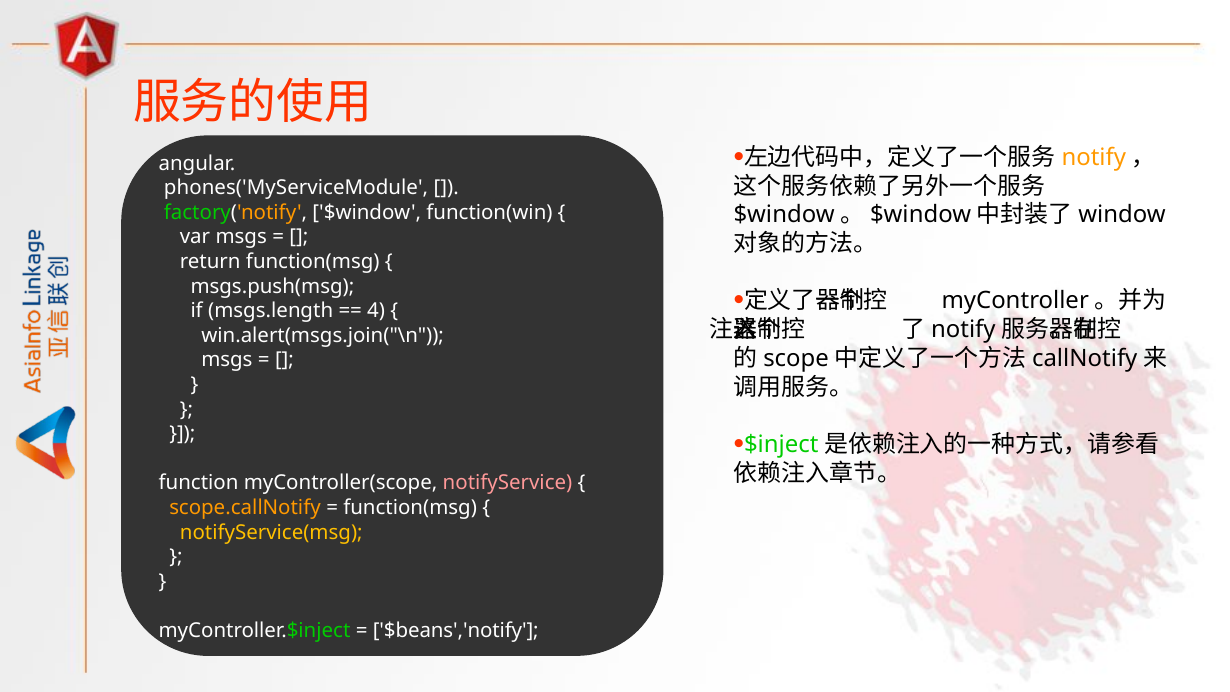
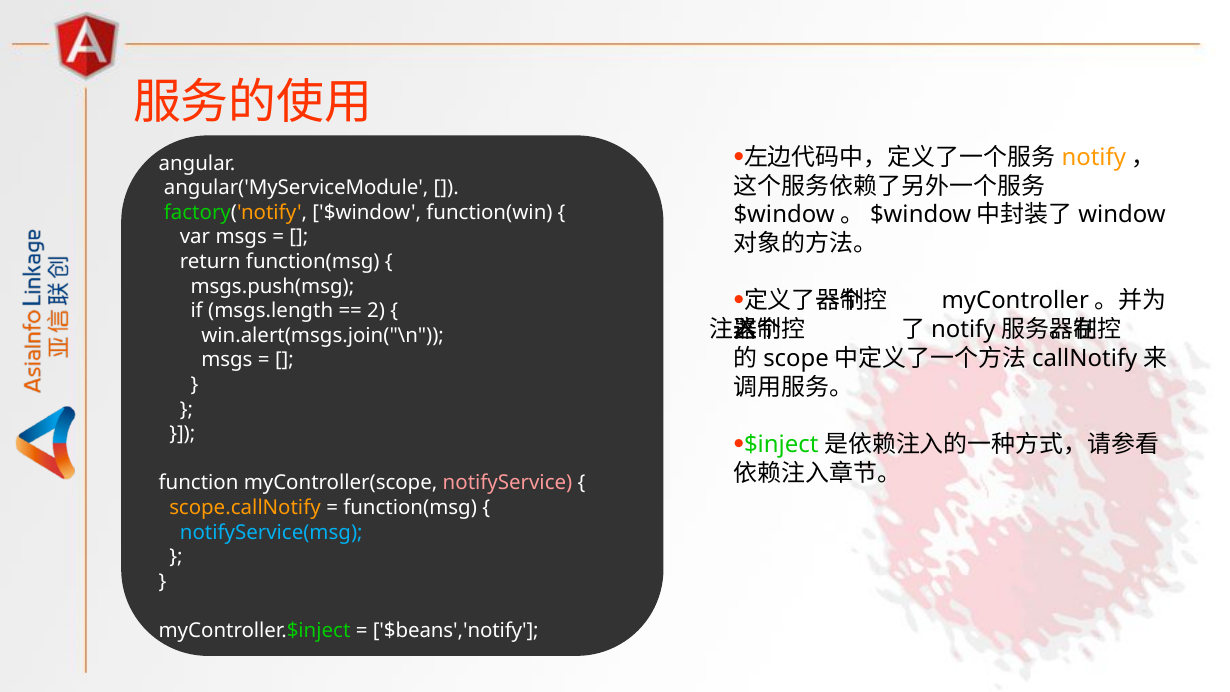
phones('MyServiceModule: phones('MyServiceModule -> angular('MyServiceModule (296, 188)
4: 4 -> 2 (376, 311)
notifyService(msg colour: yellow -> light blue (271, 532)
